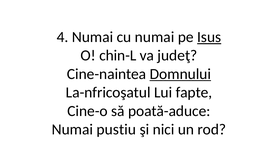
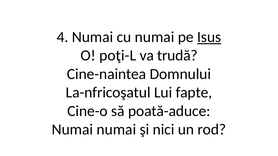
chin-L: chin-L -> poţi-L (118, 56)
judeţ: judeţ -> trudă (177, 56)
Domnului underline: present -> none (180, 74)
Numai pustiu: pustiu -> numai (116, 130)
